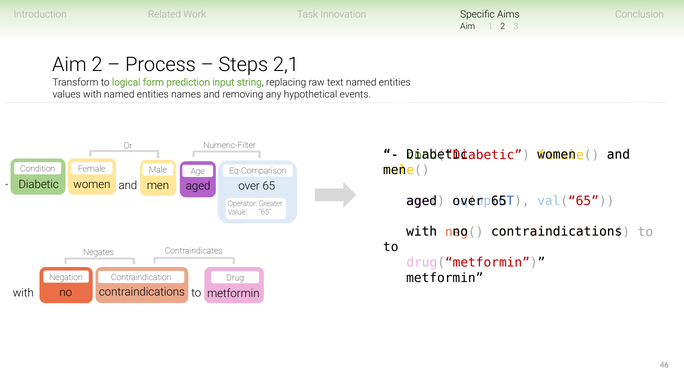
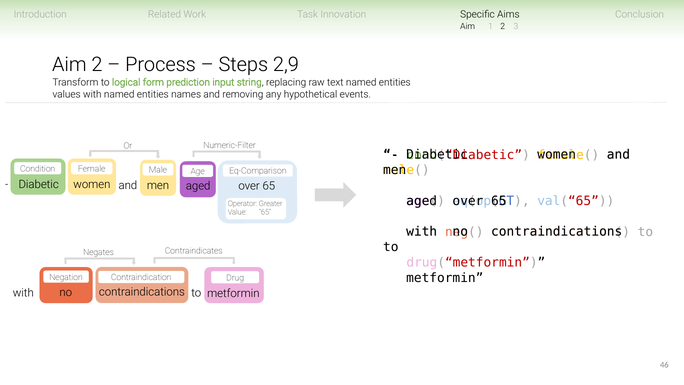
2,1: 2,1 -> 2,9 (286, 64)
